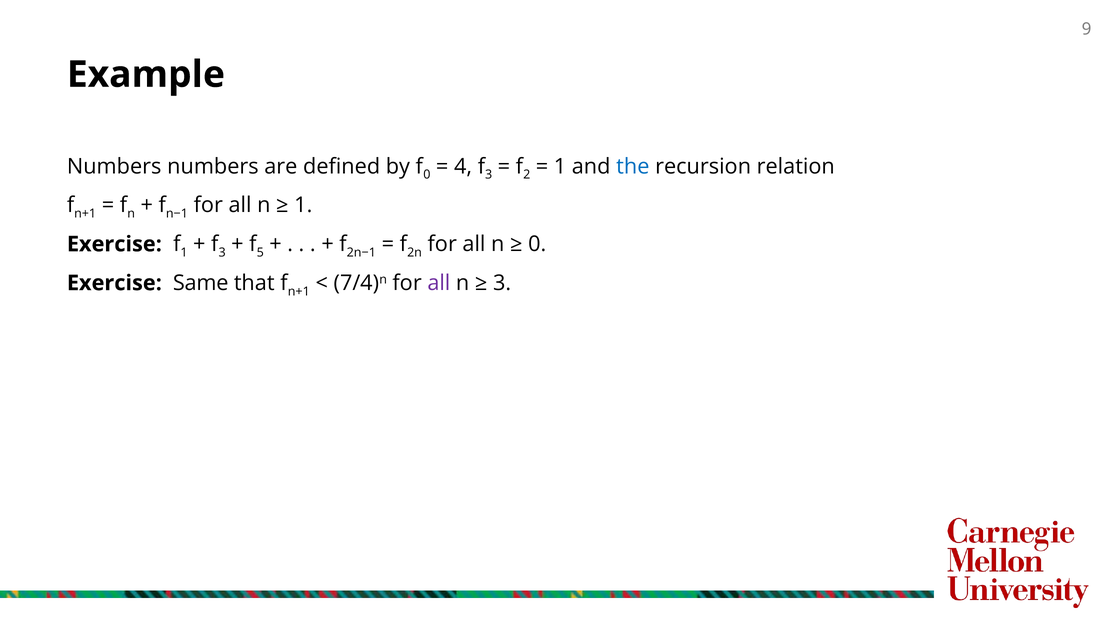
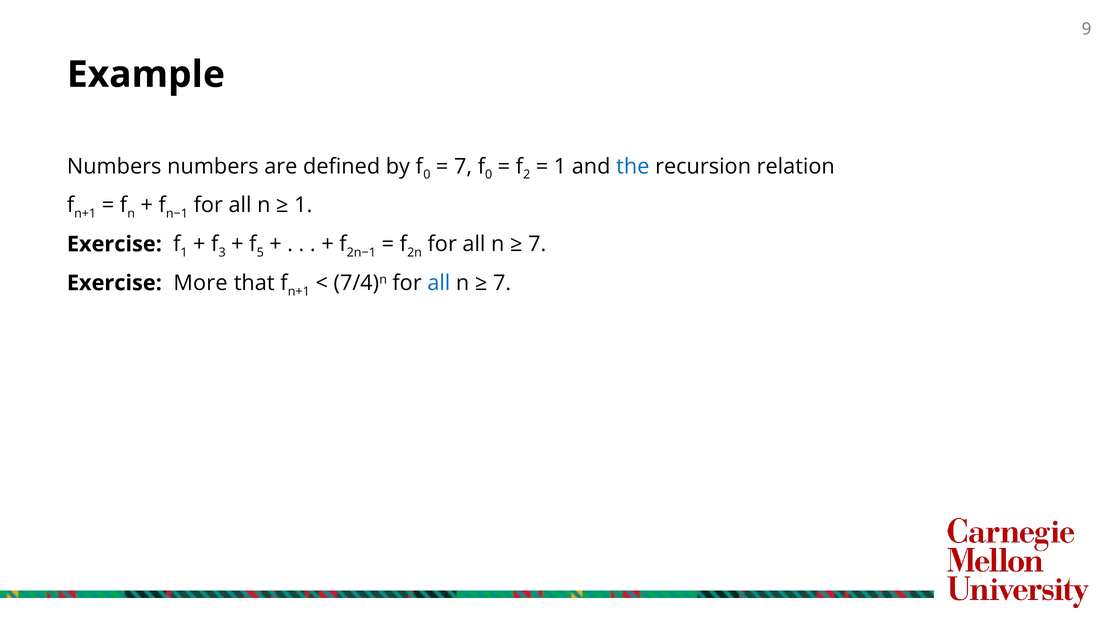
4: 4 -> 7 (463, 166)
3: 3 -> 0 (489, 175)
0: 0 -> 7 (537, 244)
Same: Same -> More (200, 283)
all colour: purple -> blue (439, 283)
3: 3 -> 7 (502, 283)
